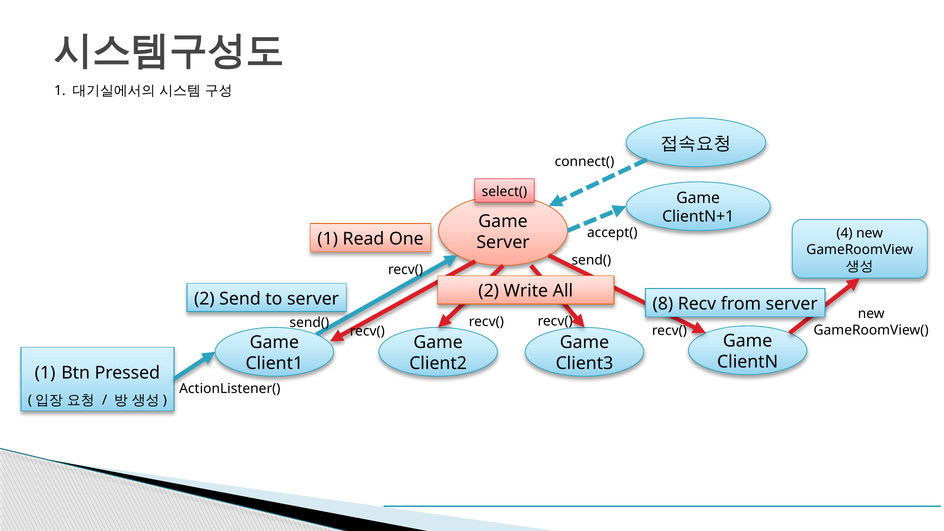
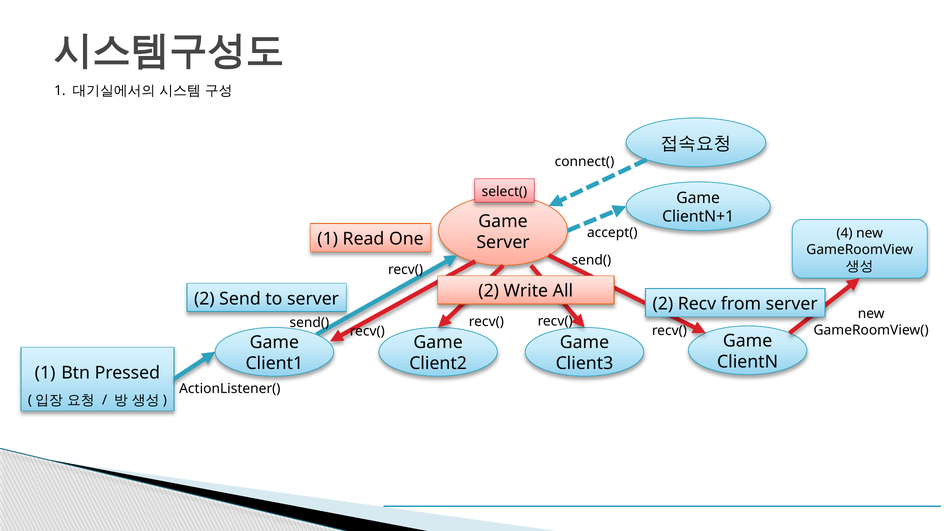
to server 8: 8 -> 2 (663, 304)
